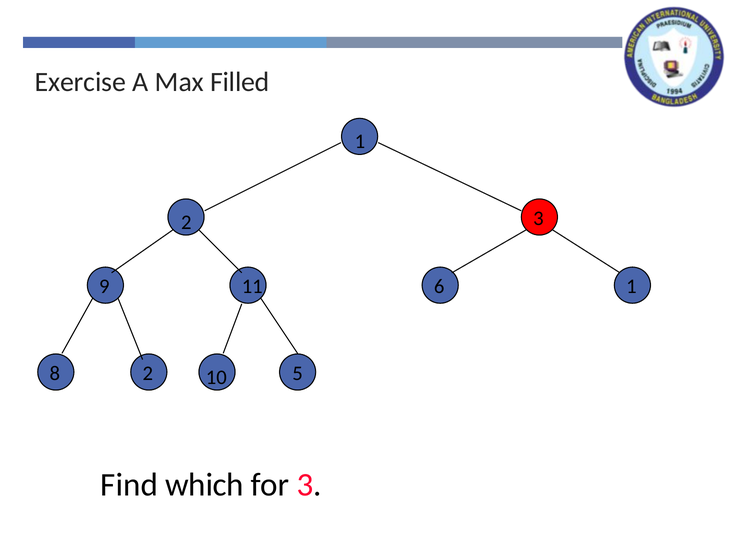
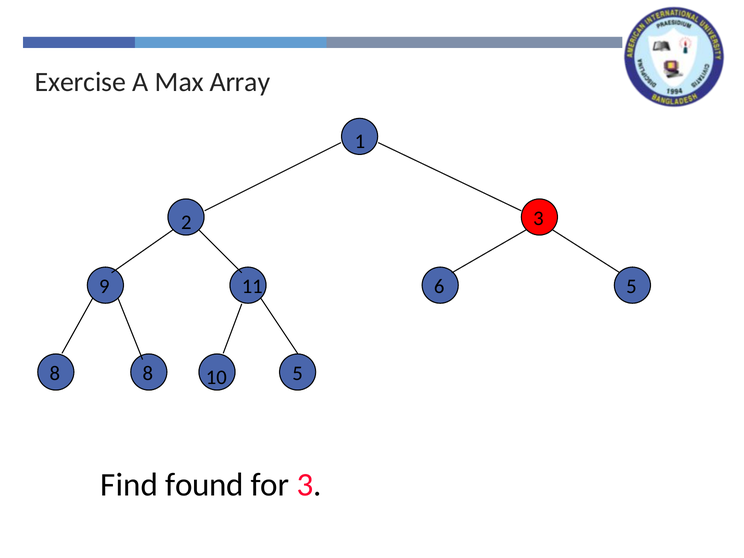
Filled: Filled -> Array (240, 82)
6 1: 1 -> 5 (631, 287)
8 2: 2 -> 8 (148, 373)
which: which -> found (204, 485)
